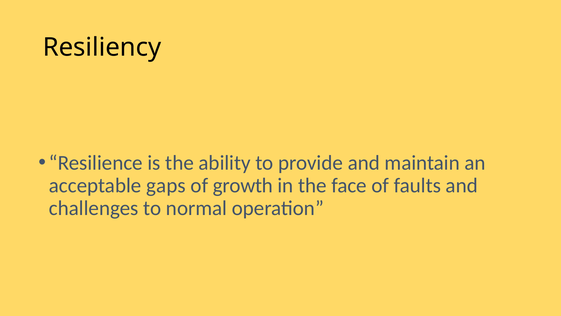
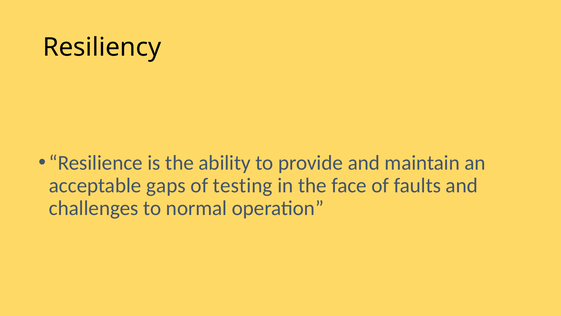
growth: growth -> testing (243, 185)
